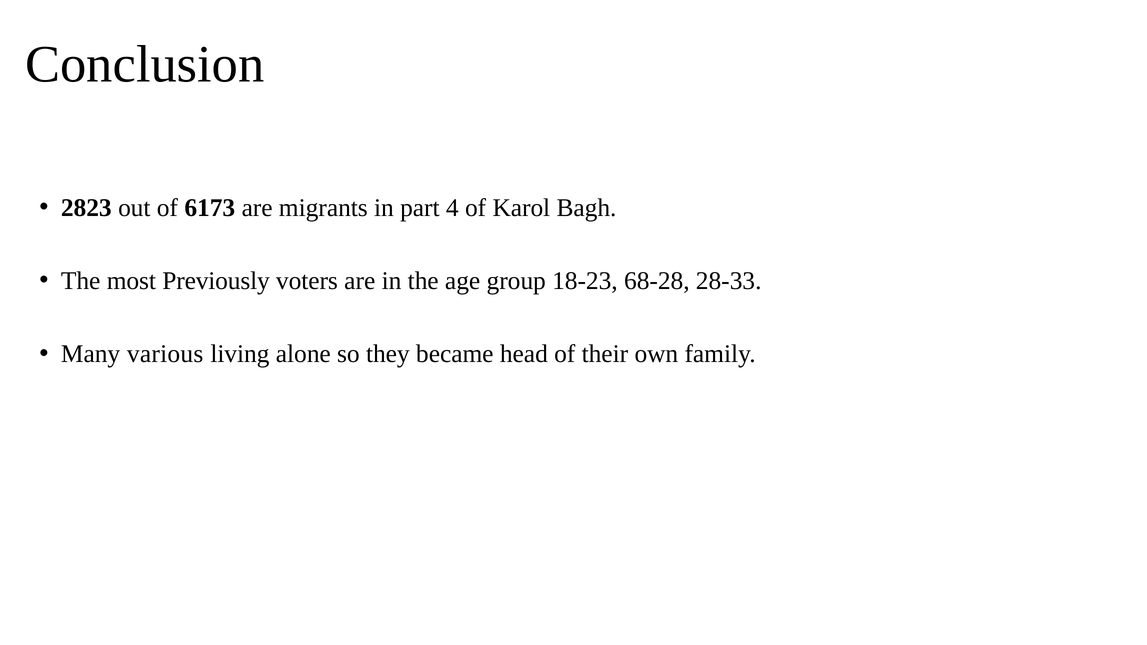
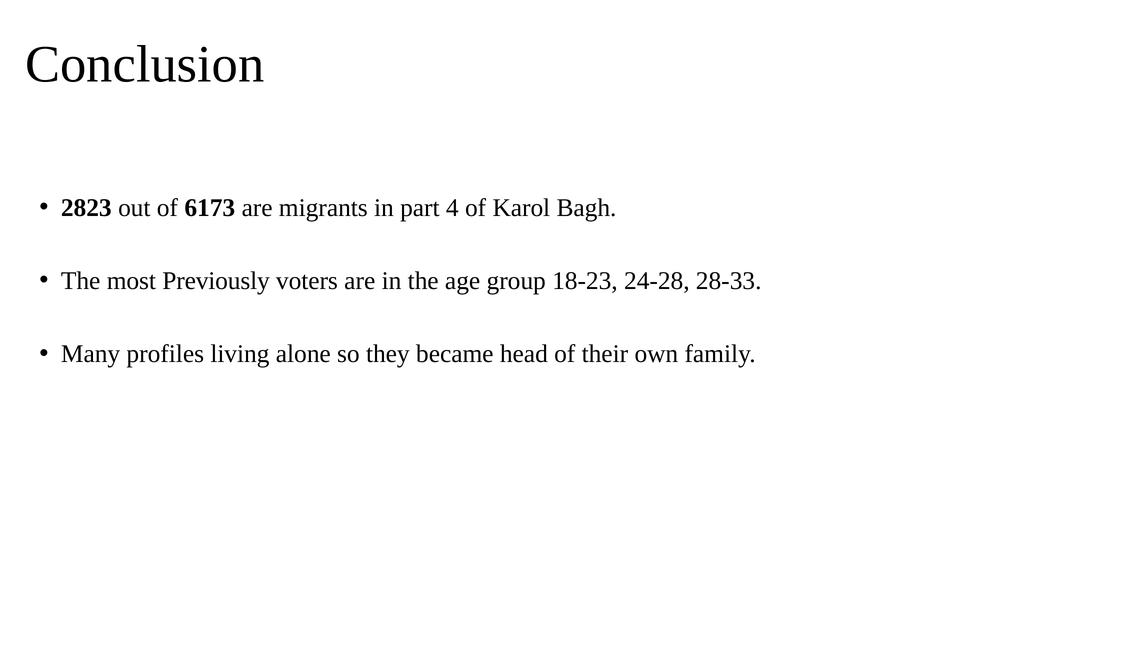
68-28: 68-28 -> 24-28 (657, 281)
various: various -> profiles (165, 354)
